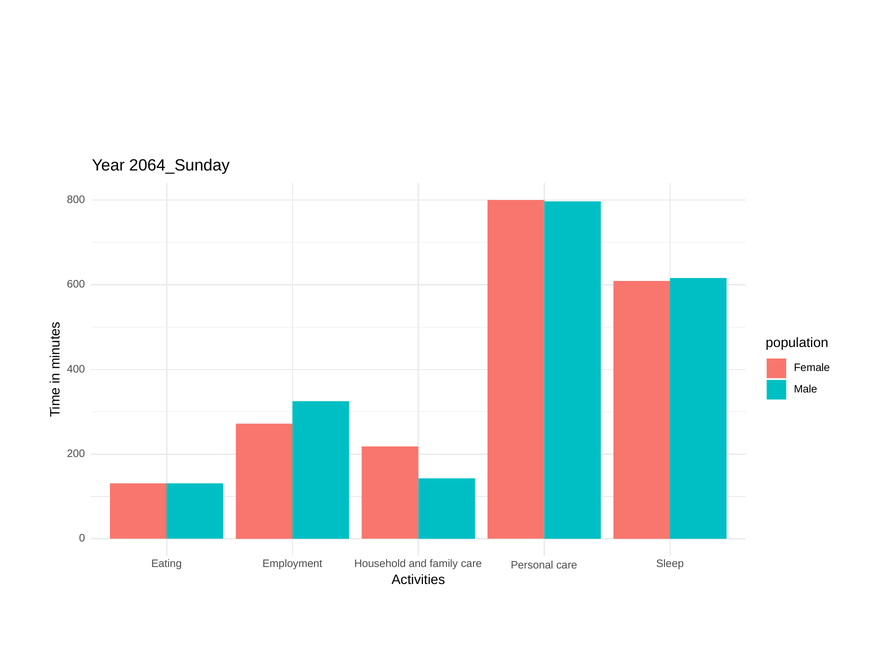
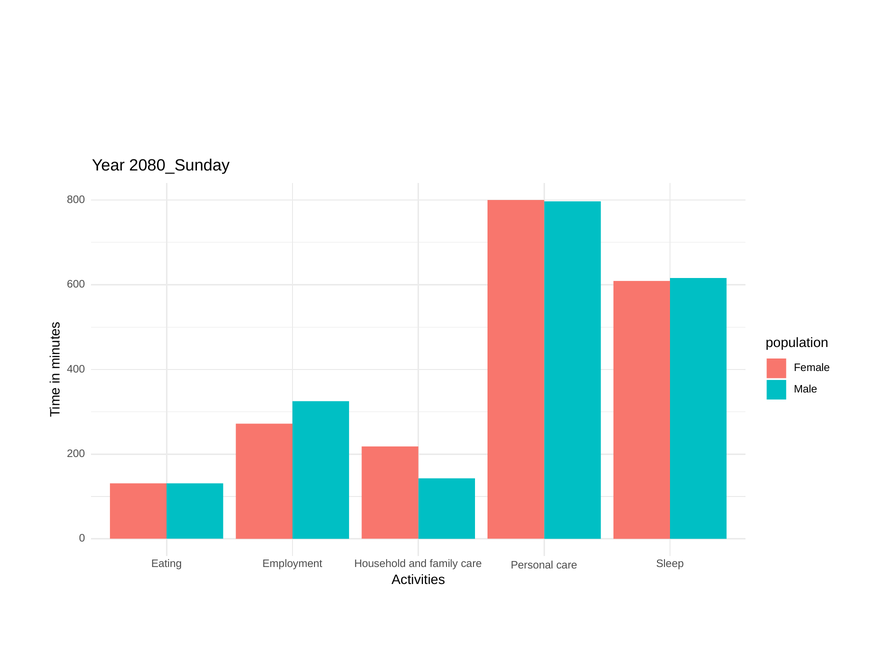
2064_Sunday: 2064_Sunday -> 2080_Sunday (179, 165)
